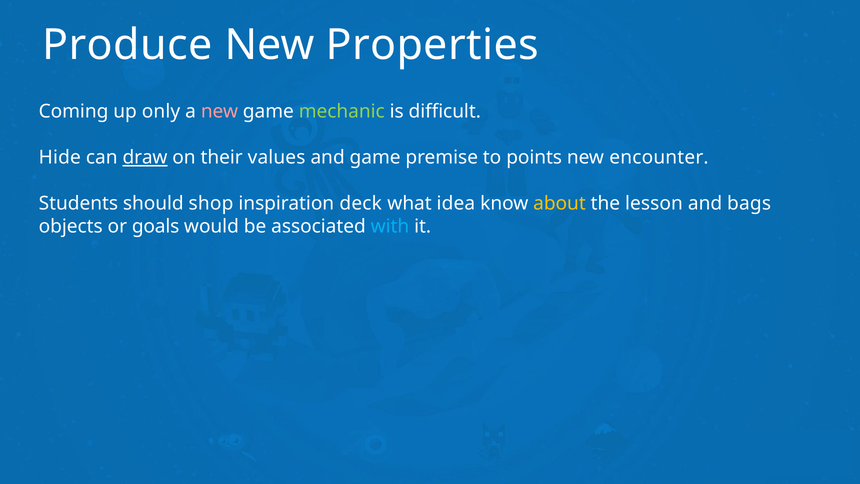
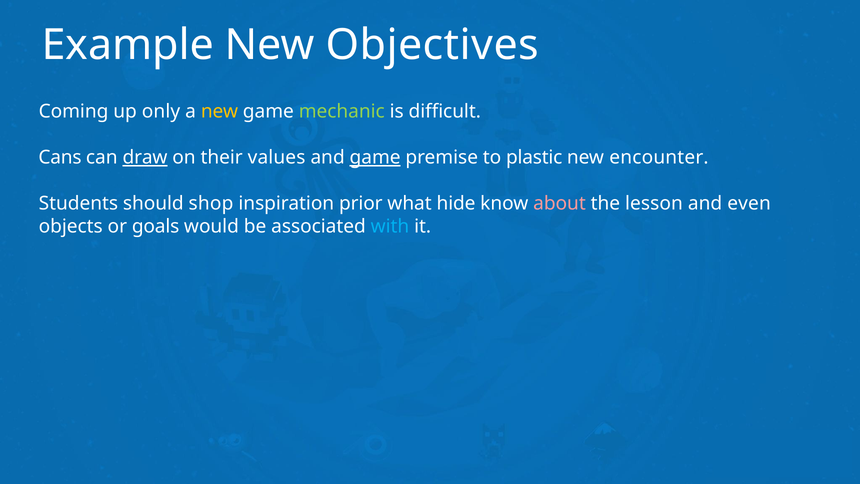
Produce: Produce -> Example (128, 45)
Properties: Properties -> Objectives (432, 45)
new colour: pink -> yellow (220, 112)
Hide: Hide -> Cans (60, 157)
game underline: none -> present (375, 157)
points: points -> plastic (534, 157)
deck: deck -> prior (361, 203)
idea: idea -> hide (456, 203)
about colour: yellow -> pink (559, 203)
bags: bags -> even (749, 203)
